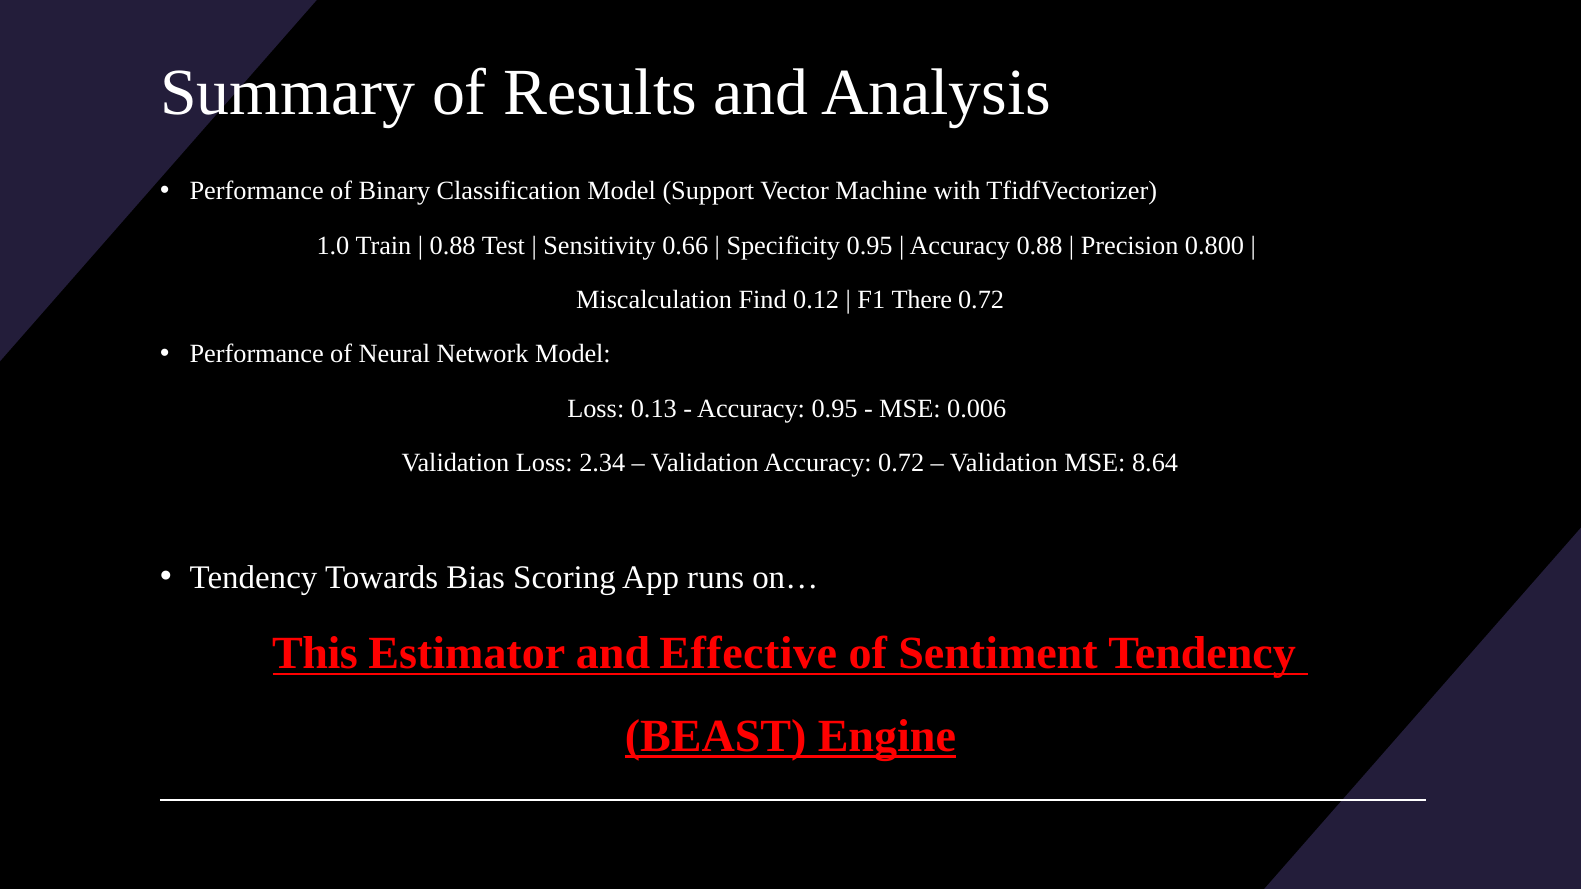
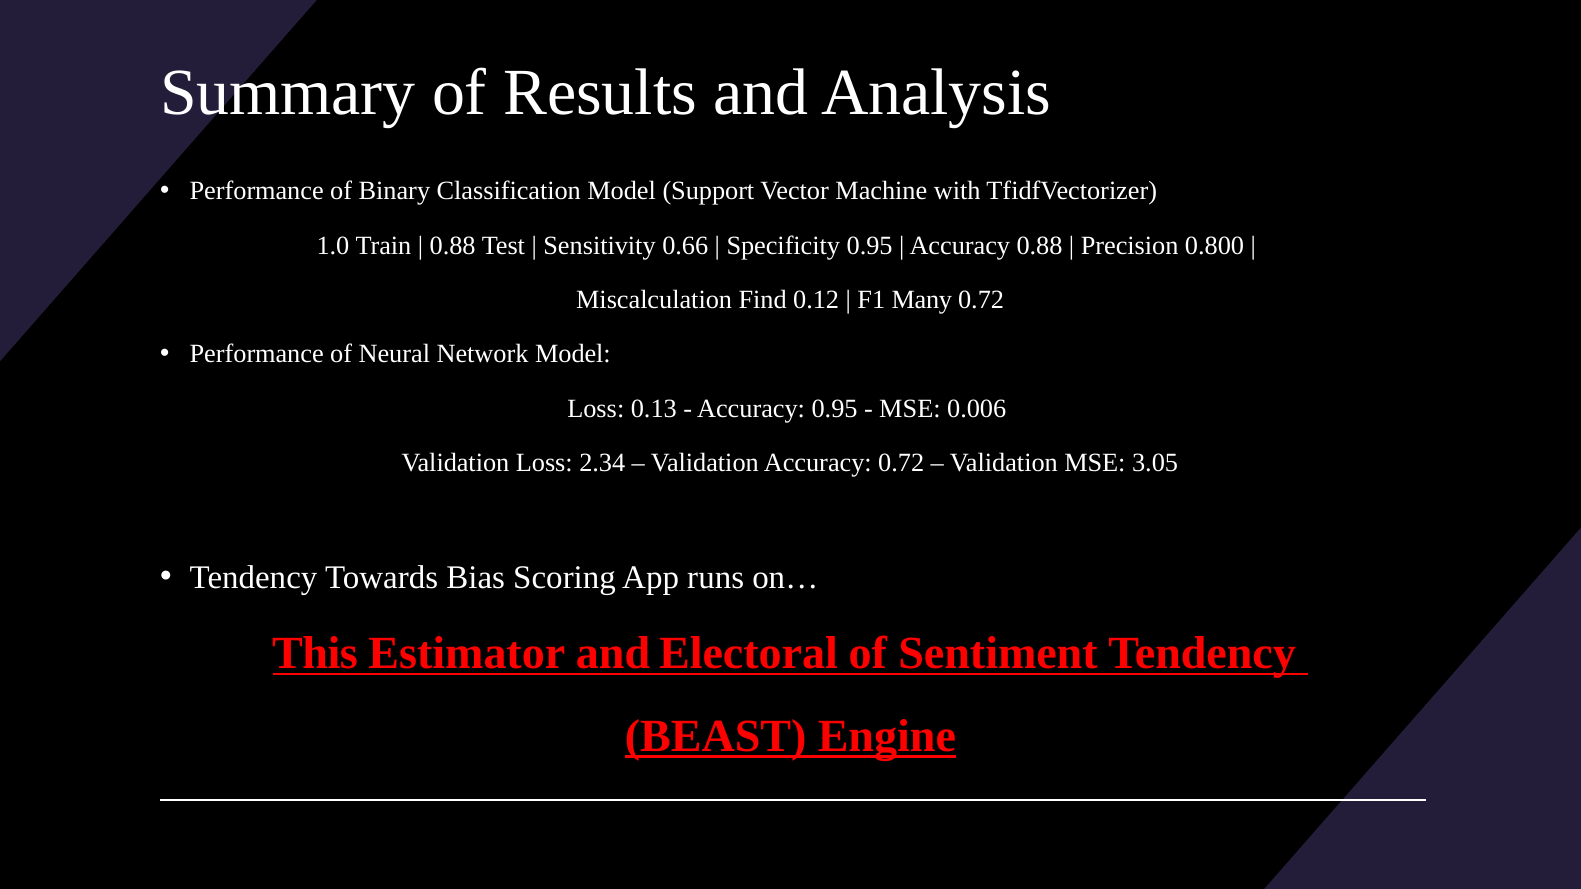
There: There -> Many (922, 300)
8.64: 8.64 -> 3.05 (1155, 463)
Effective: Effective -> Electoral (749, 654)
